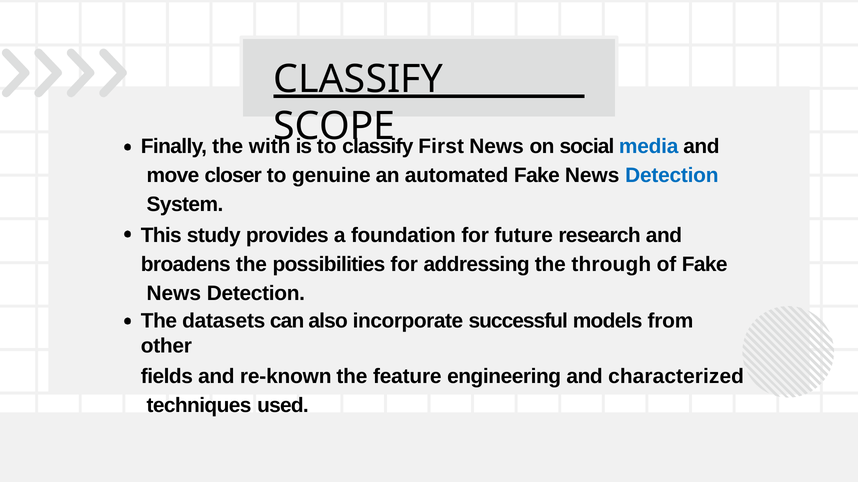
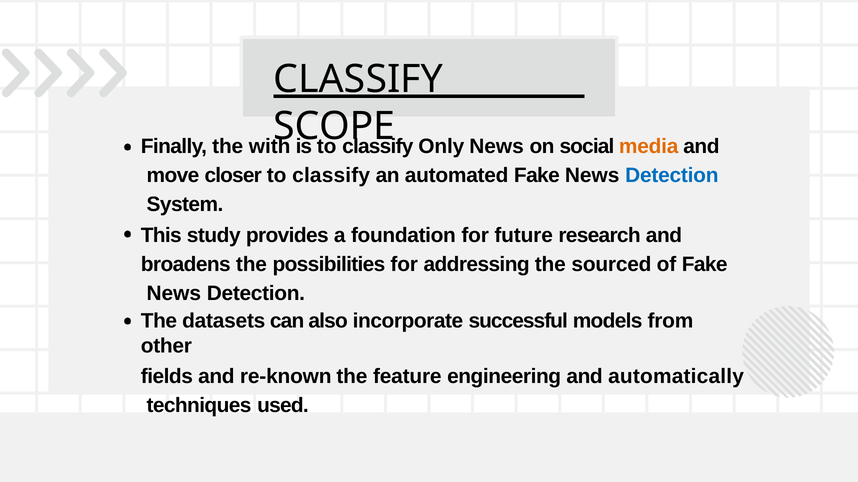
First: First -> Only (441, 147)
media colour: blue -> orange (649, 147)
closer to genuine: genuine -> classify (331, 176)
through: through -> sourced (611, 265)
characterized: characterized -> automatically (676, 377)
